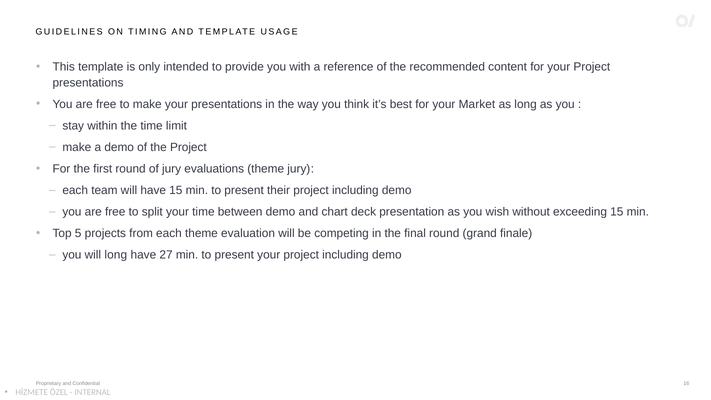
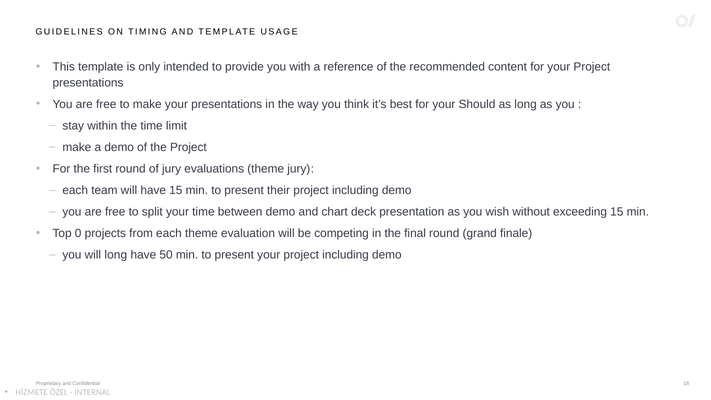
Market: Market -> Should (477, 104)
5: 5 -> 0 (78, 233)
27: 27 -> 50 (166, 255)
